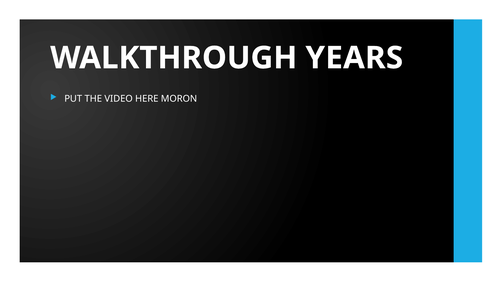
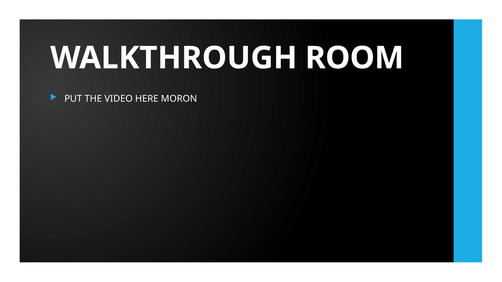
YEARS: YEARS -> ROOM (355, 58)
